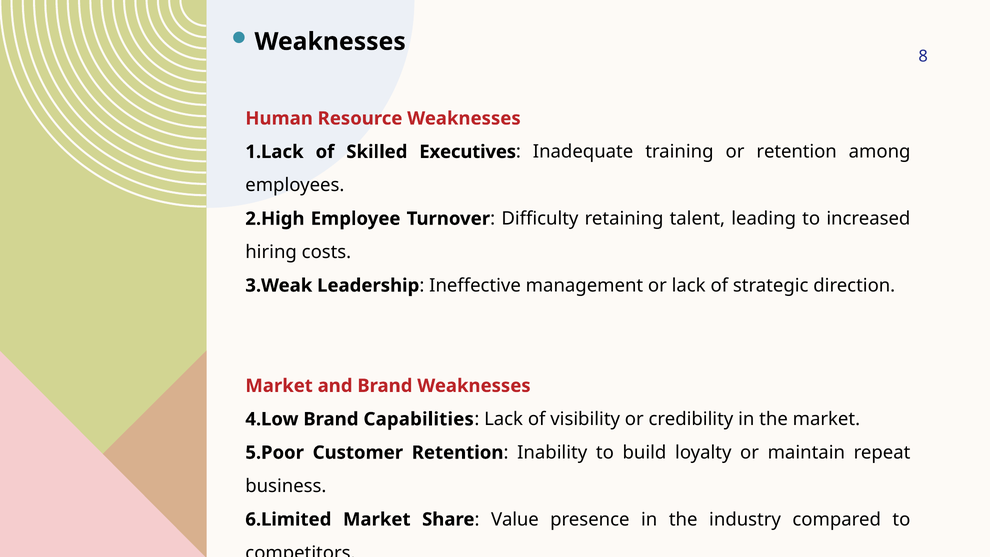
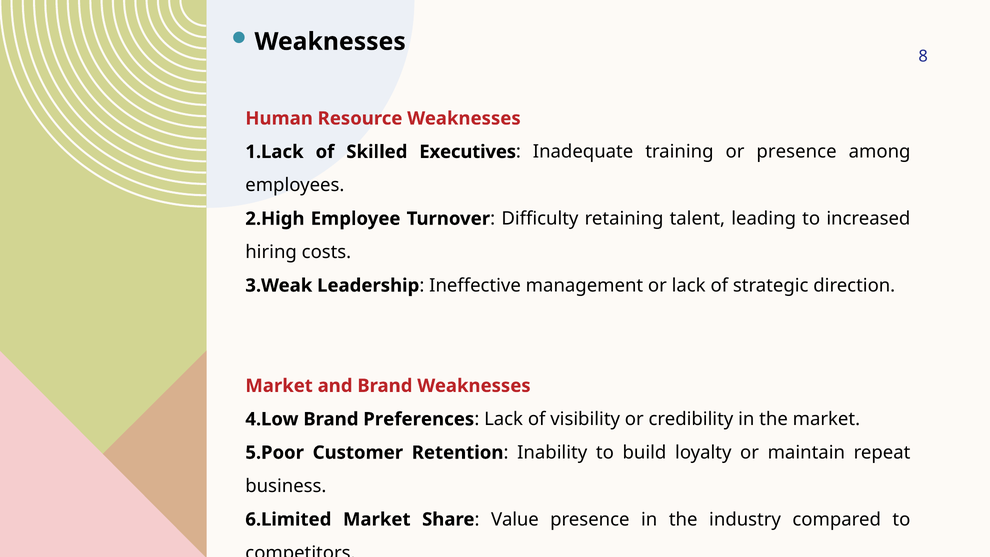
or retention: retention -> presence (797, 152)
Capabilities: Capabilities -> Preferences (419, 419)
